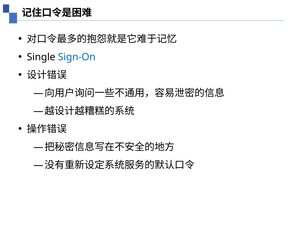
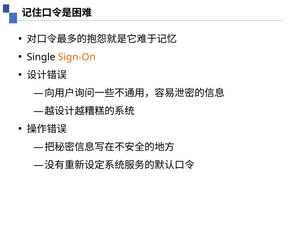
Sign-On colour: blue -> orange (77, 57)
